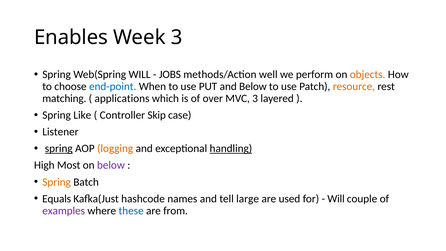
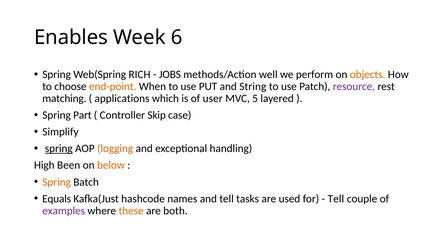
Week 3: 3 -> 6 (177, 37)
Web(Spring WILL: WILL -> RICH (140, 74)
end-point colour: blue -> orange (113, 86)
and Below: Below -> String (253, 86)
resource colour: orange -> purple (354, 86)
over: over -> user (213, 98)
MVC 3: 3 -> 5 (255, 98)
Like: Like -> Part (82, 115)
Listener: Listener -> Simplify (60, 132)
handling underline: present -> none (231, 149)
Most: Most -> Been (69, 165)
below colour: purple -> orange (111, 165)
large: large -> tasks (248, 199)
Will: Will -> Tell (336, 199)
these colour: blue -> orange (131, 211)
from: from -> both (175, 211)
